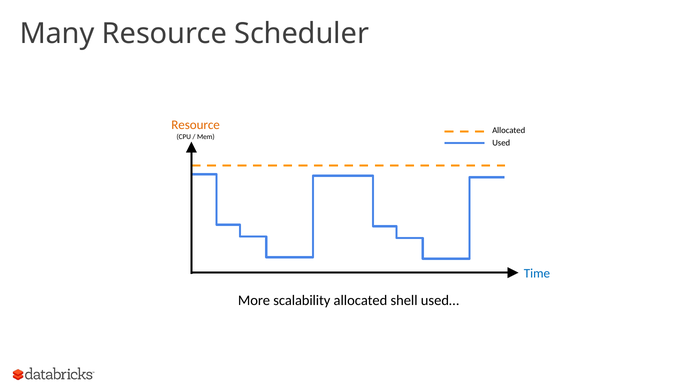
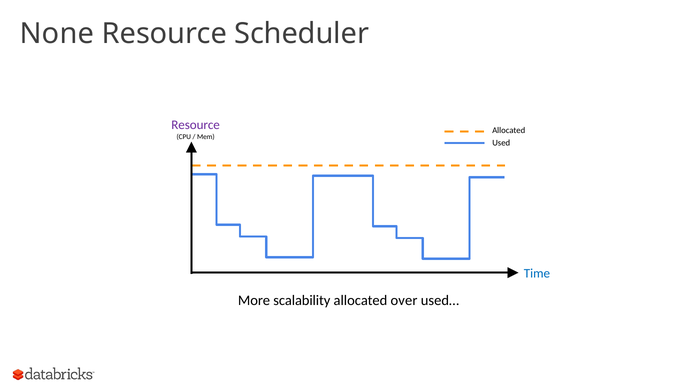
Many: Many -> None (57, 34)
Resource colour: orange -> purple (196, 125)
shell: shell -> over (404, 300)
